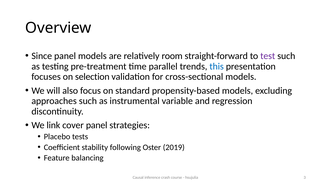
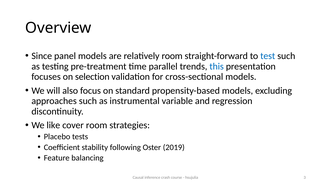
test colour: purple -> blue (268, 56)
link: link -> like (53, 125)
cover panel: panel -> room (97, 125)
